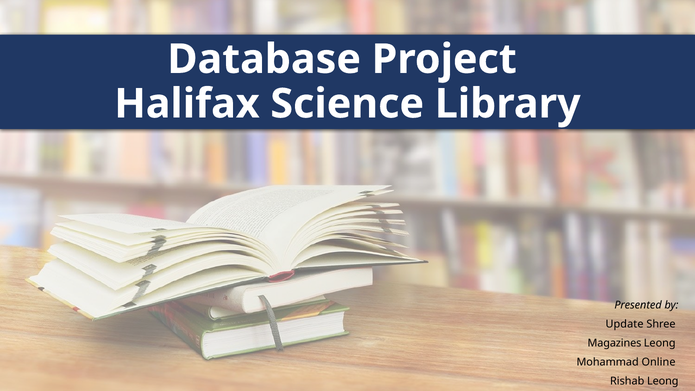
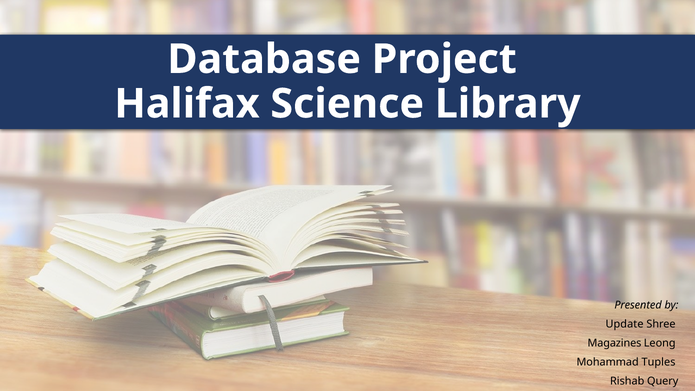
Online: Online -> Tuples (659, 362)
Rishab Leong: Leong -> Query (663, 381)
